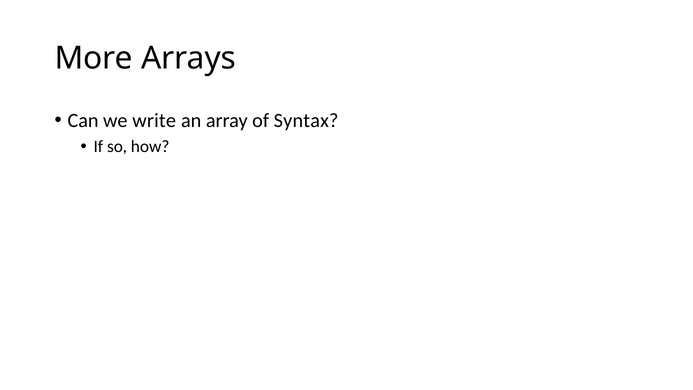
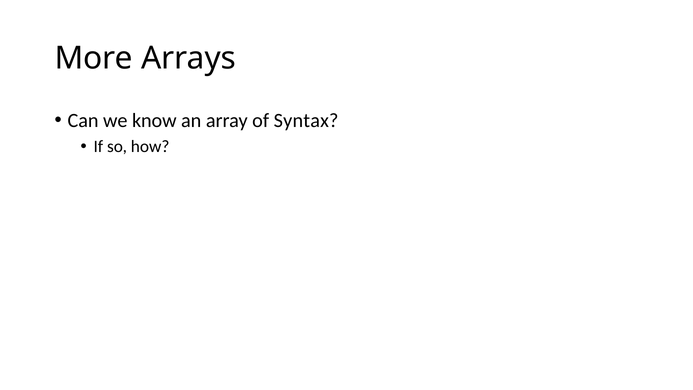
write: write -> know (154, 121)
